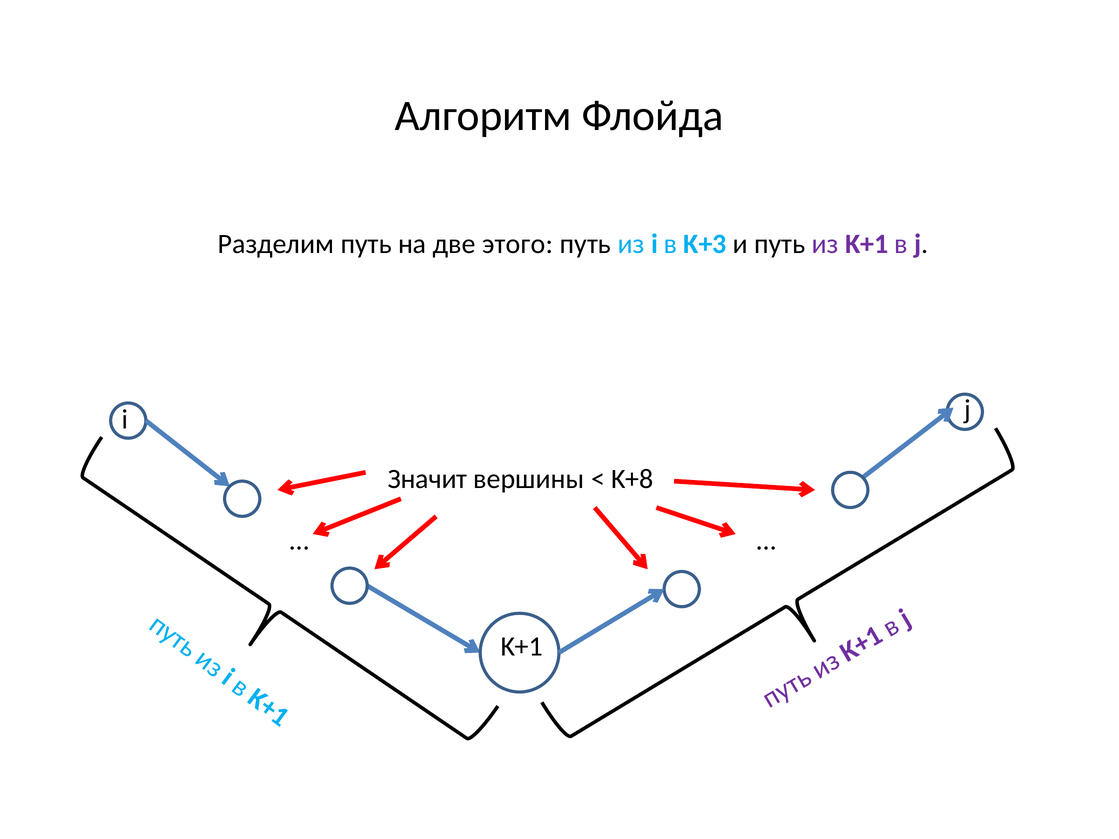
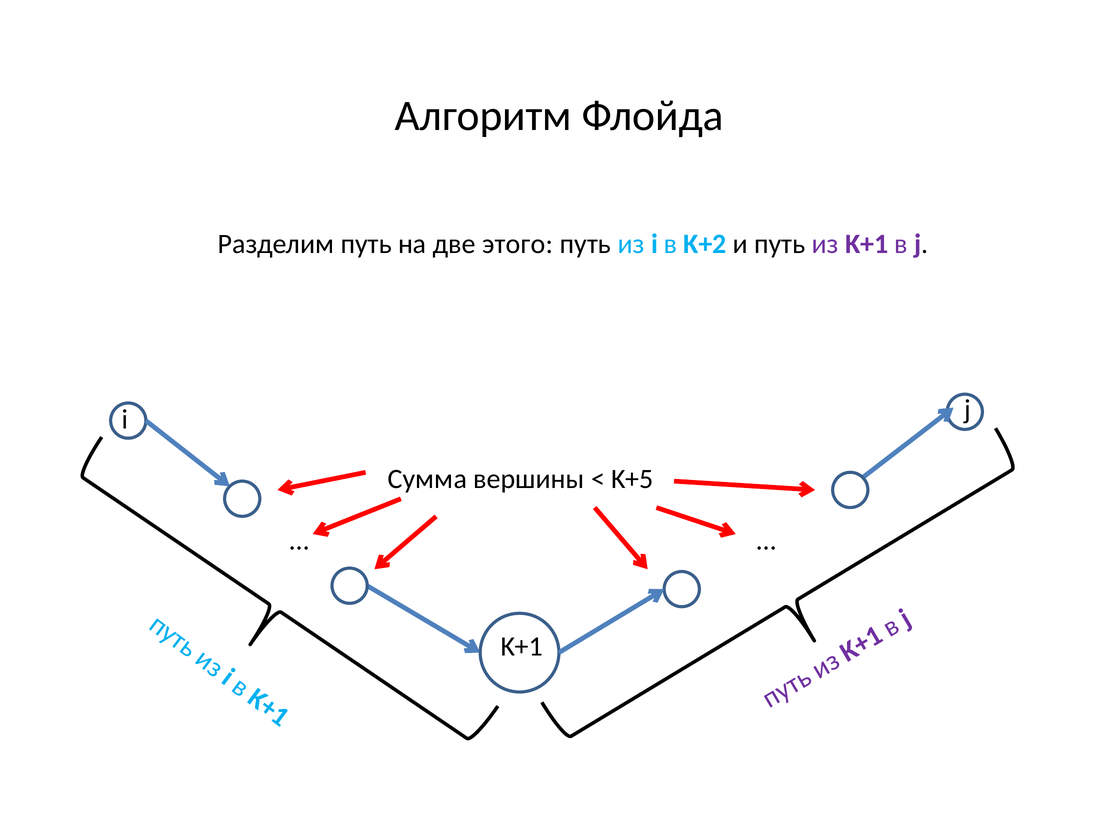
K+3: K+3 -> K+2 (705, 244)
Значит: Значит -> Сумма (427, 479)
K+8: K+8 -> K+5 (632, 479)
